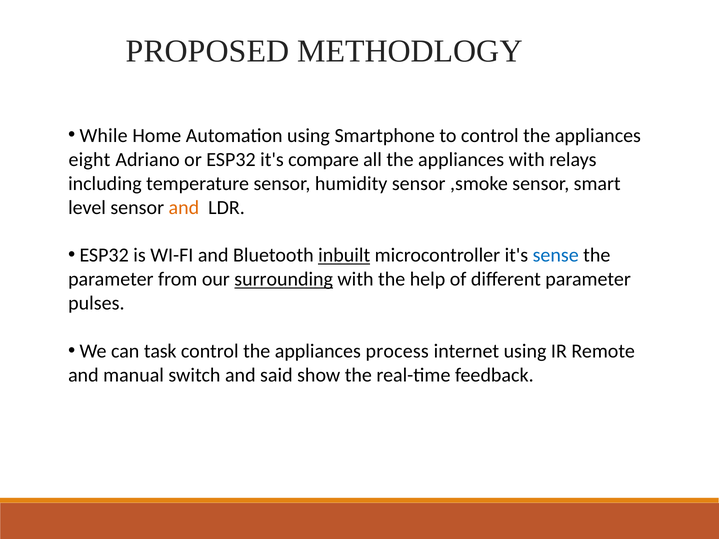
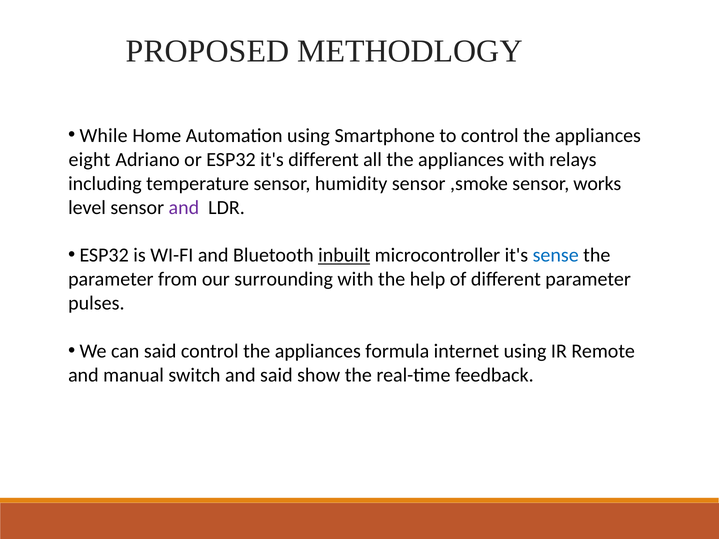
it's compare: compare -> different (323, 160)
smart: smart -> works (597, 184)
and colour: orange -> purple (184, 208)
surrounding underline: present -> none (284, 279)
can task: task -> said (160, 351)
process: process -> formula (397, 351)
